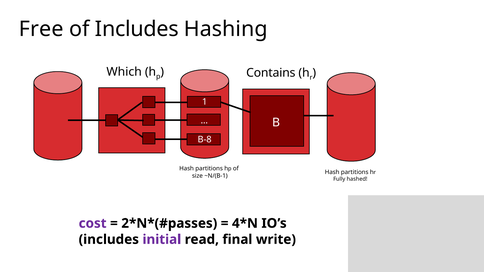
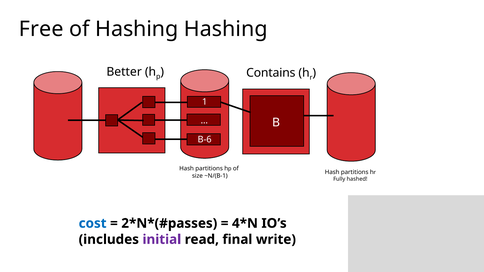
of Includes: Includes -> Hashing (137, 29)
Which: Which -> Better (124, 72)
B-8: B-8 -> B-6 (205, 140)
cost colour: purple -> blue (93, 224)
